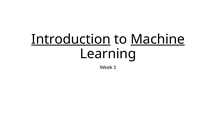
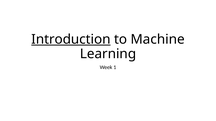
Machine underline: present -> none (158, 39)
